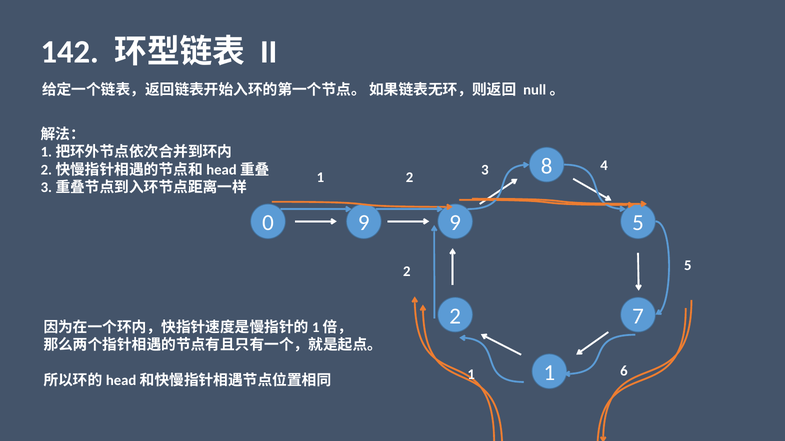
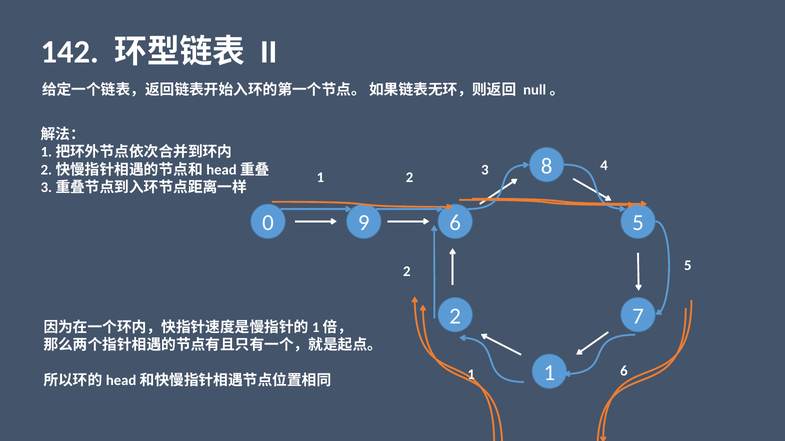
9 9: 9 -> 6 (455, 223)
